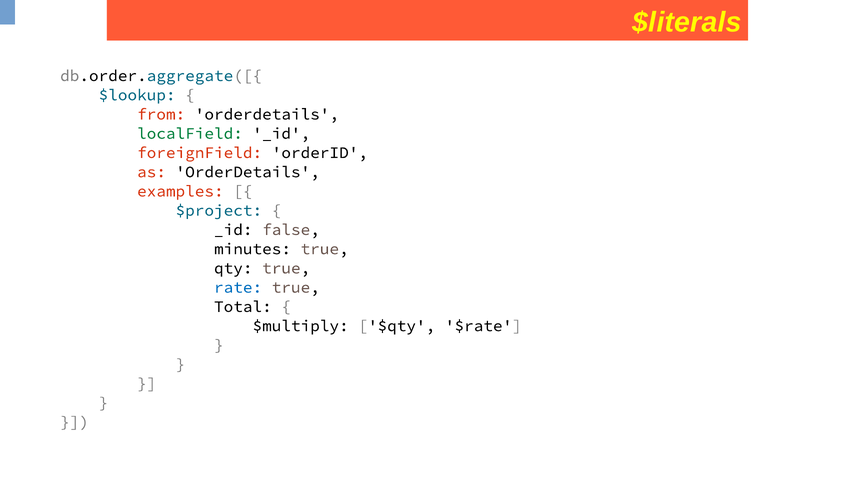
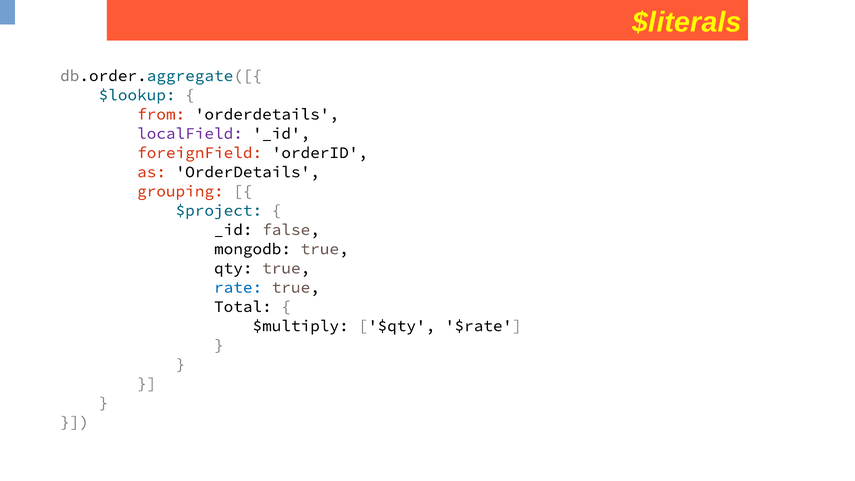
localField colour: green -> purple (190, 133)
examples: examples -> grouping (180, 191)
minutes: minutes -> mongodb (253, 249)
